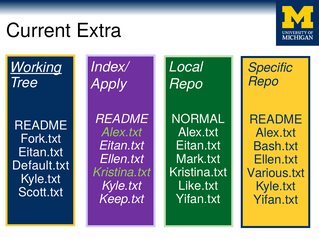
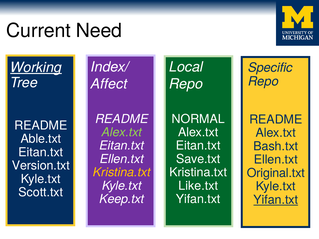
Extra: Extra -> Need (99, 31)
Apply: Apply -> Affect (109, 84)
Fork.txt: Fork.txt -> Able.txt (41, 139)
Mark.txt: Mark.txt -> Save.txt (198, 159)
Default.txt: Default.txt -> Version.txt (41, 166)
Kristina.txt colour: light green -> yellow (122, 173)
Various.txt: Various.txt -> Original.txt (276, 173)
Yifan.txt underline: none -> present (276, 200)
